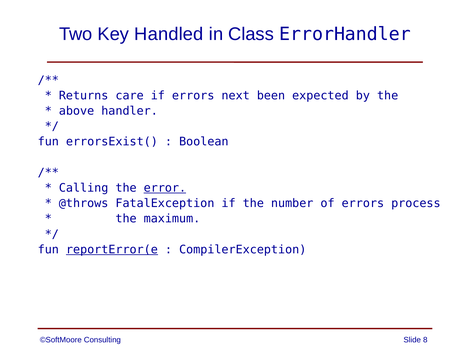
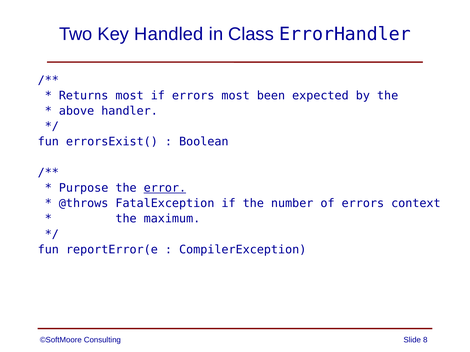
Returns care: care -> most (130, 96)
errors next: next -> most (236, 96)
Calling: Calling -> Purpose (84, 188)
process: process -> context (416, 204)
reportError(e underline: present -> none (112, 250)
